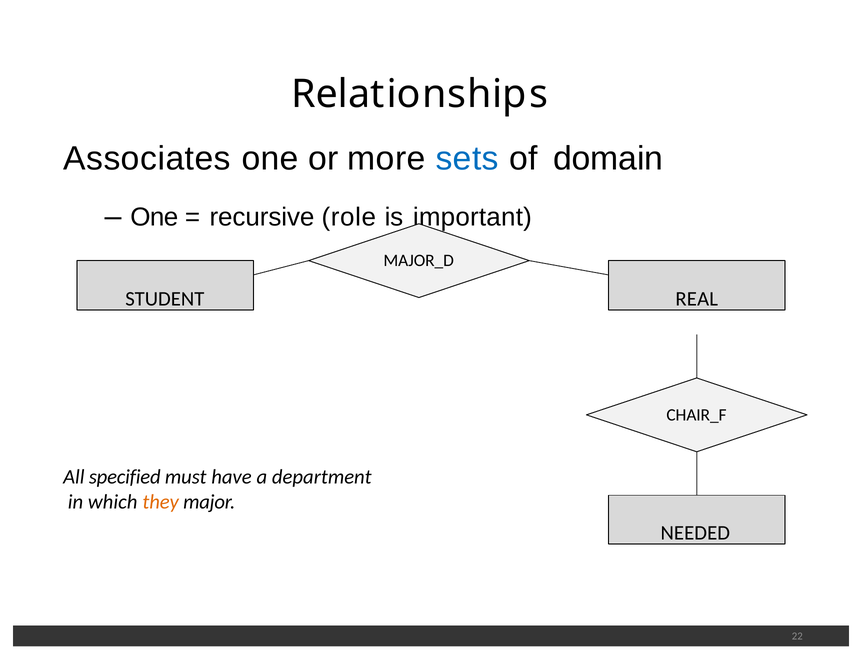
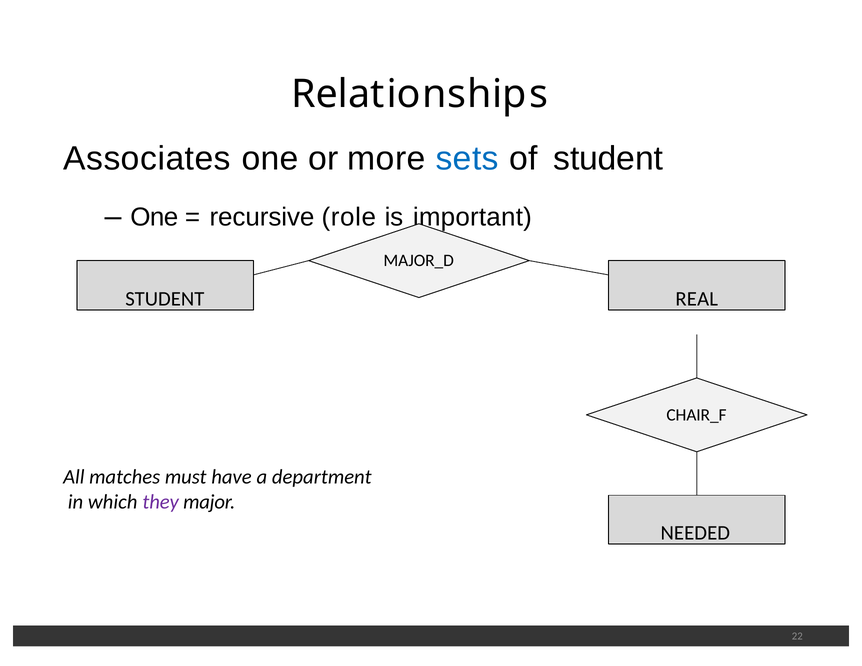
of domain: domain -> student (608, 159)
specified: specified -> matches (125, 477)
they colour: orange -> purple (161, 502)
